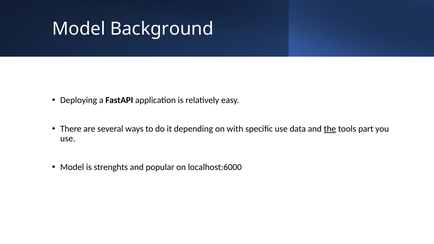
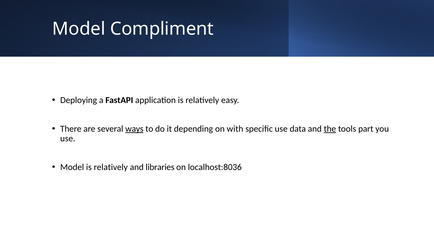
Background: Background -> Compliment (162, 29)
ways underline: none -> present (134, 129)
Model is strenghts: strenghts -> relatively (111, 167)
popular: popular -> libraries (160, 167)
localhost:6000: localhost:6000 -> localhost:8036 (215, 167)
